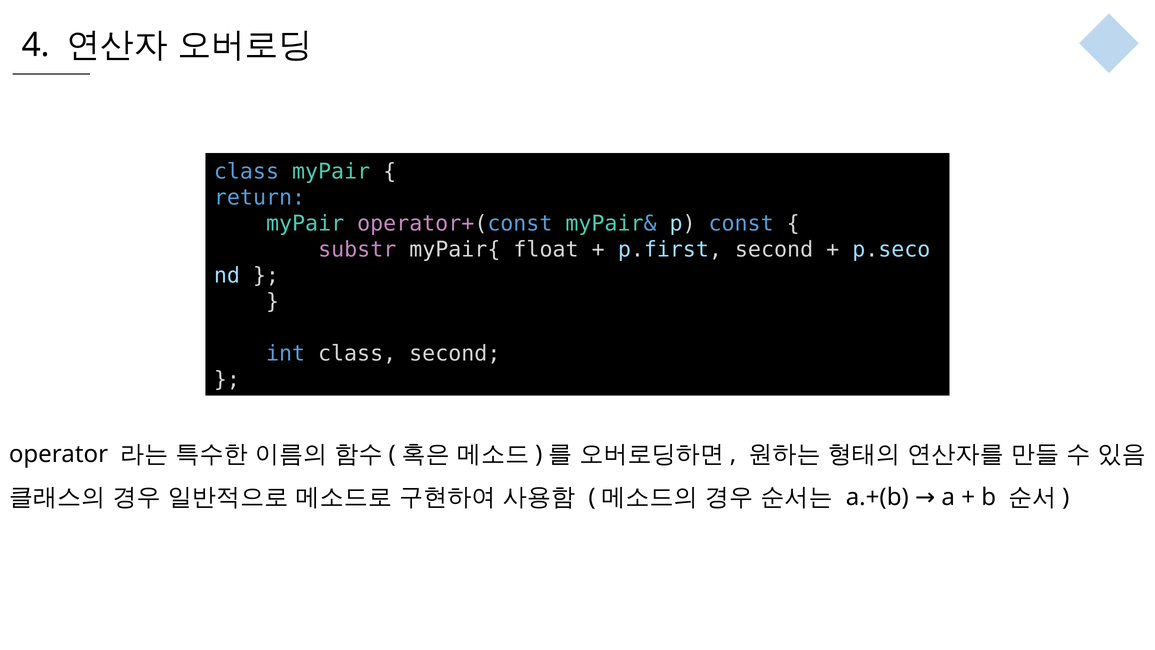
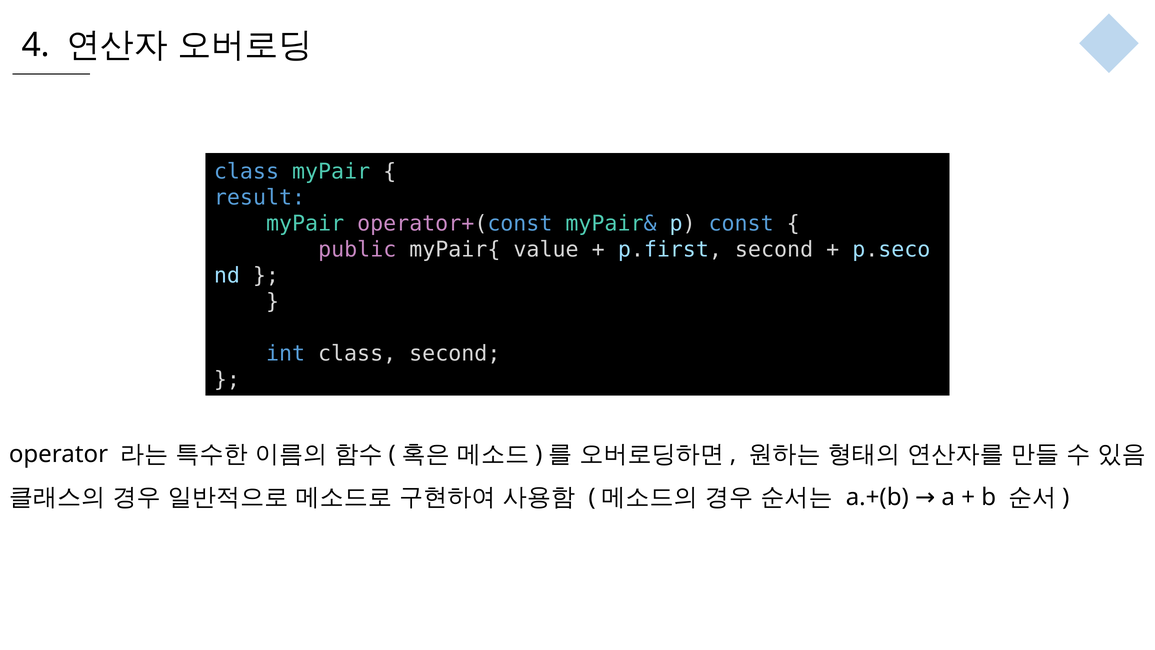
return: return -> result (260, 198)
substr: substr -> public (357, 250)
float: float -> value (546, 250)
